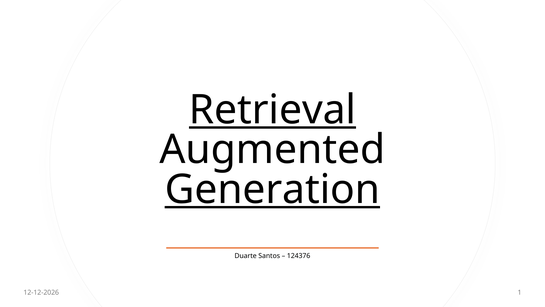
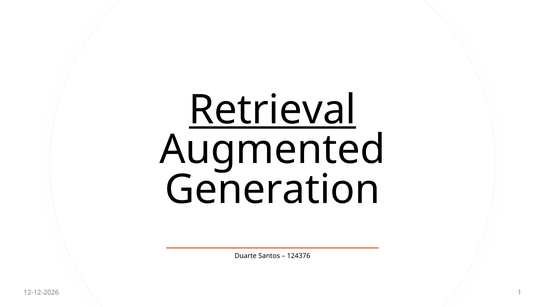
Generation underline: present -> none (272, 189)
